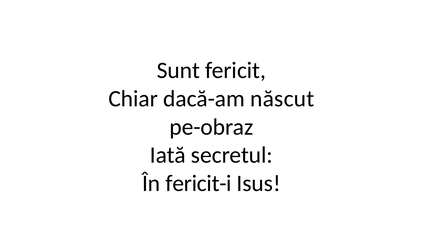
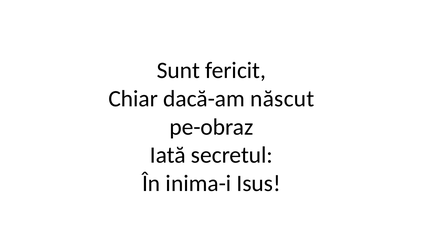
fericit-i: fericit-i -> inima-i (198, 183)
